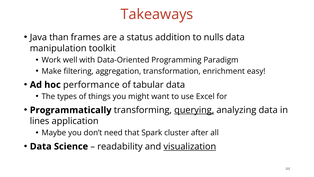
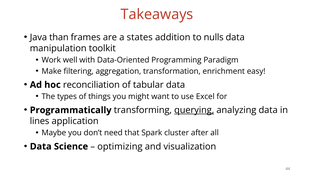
status: status -> states (140, 37)
performance: performance -> reconciliation (91, 85)
readability: readability -> optimizing (120, 146)
visualization underline: present -> none (190, 146)
